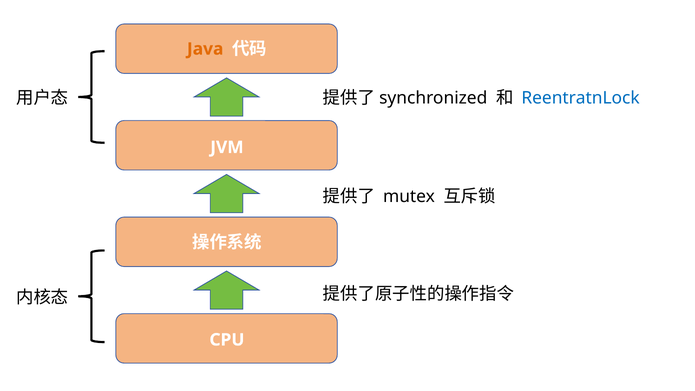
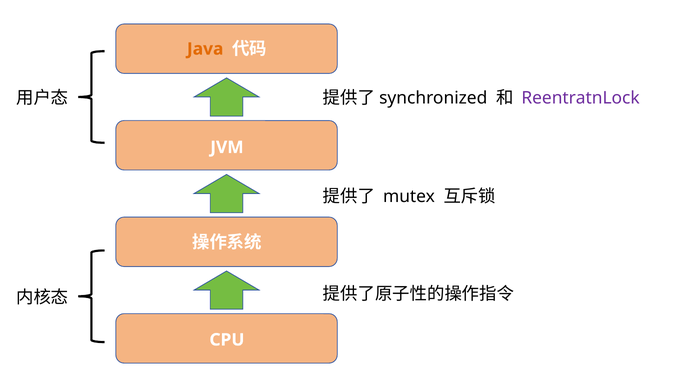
ReentratnLock colour: blue -> purple (581, 98)
